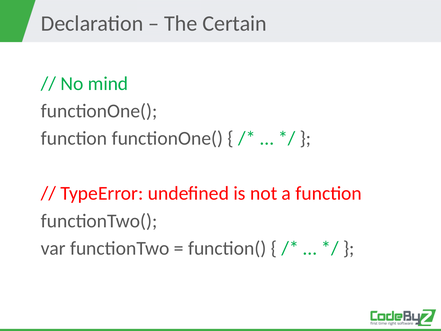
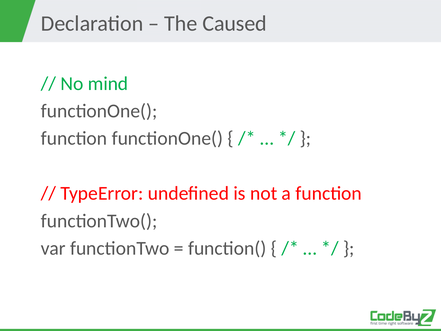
Certain: Certain -> Caused (235, 23)
